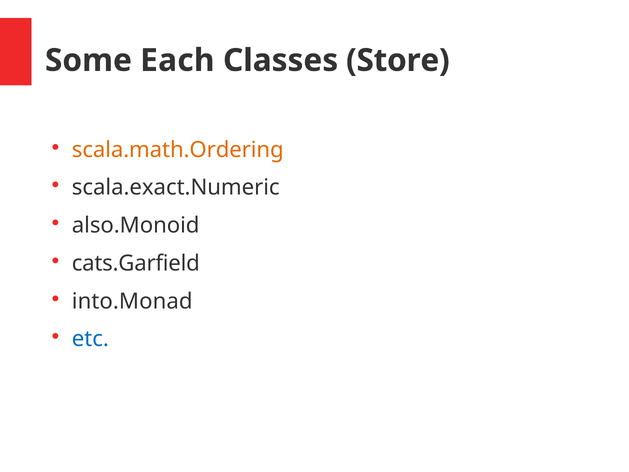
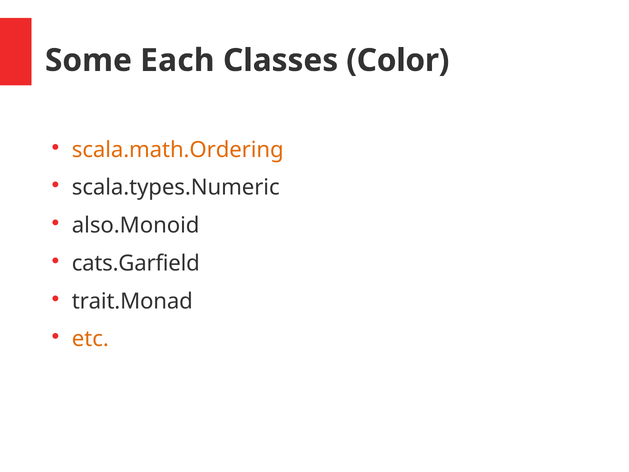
Store: Store -> Color (398, 60)
scala.exact.Numeric: scala.exact.Numeric -> scala.types.Numeric (176, 187)
into.Monad: into.Monad -> trait.Monad (132, 301)
etc colour: blue -> orange (90, 339)
